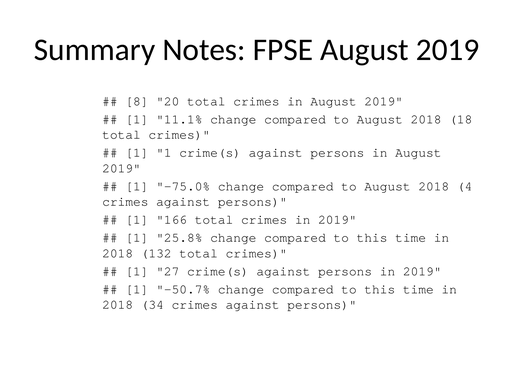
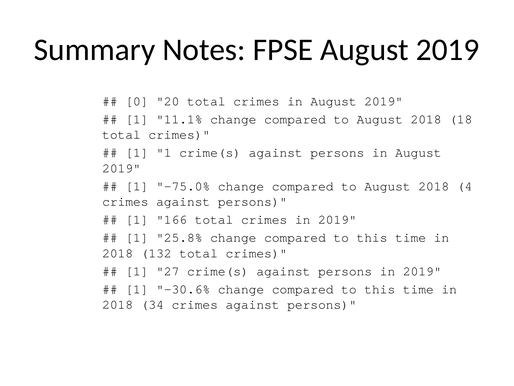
8: 8 -> 0 (137, 101)
-50.7%: -50.7% -> -30.6% (183, 289)
